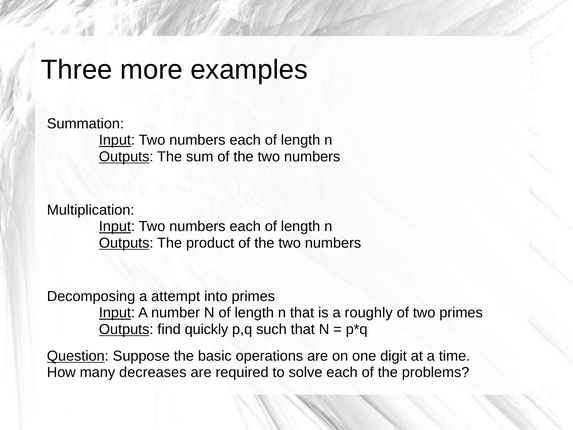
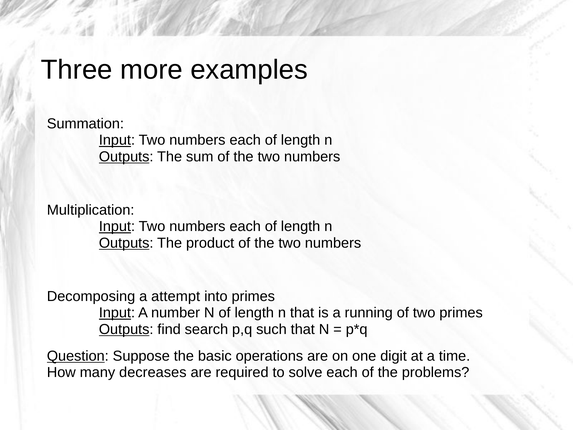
roughly: roughly -> running (369, 313)
quickly: quickly -> search (206, 329)
